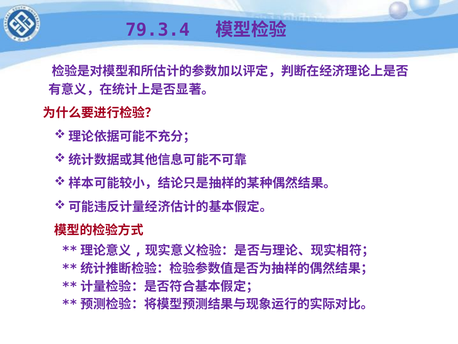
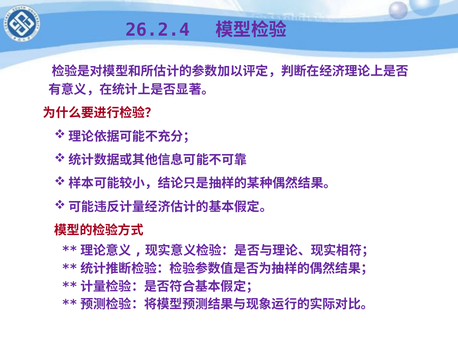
79.3.4: 79.3.4 -> 26.2.4 (158, 30)
